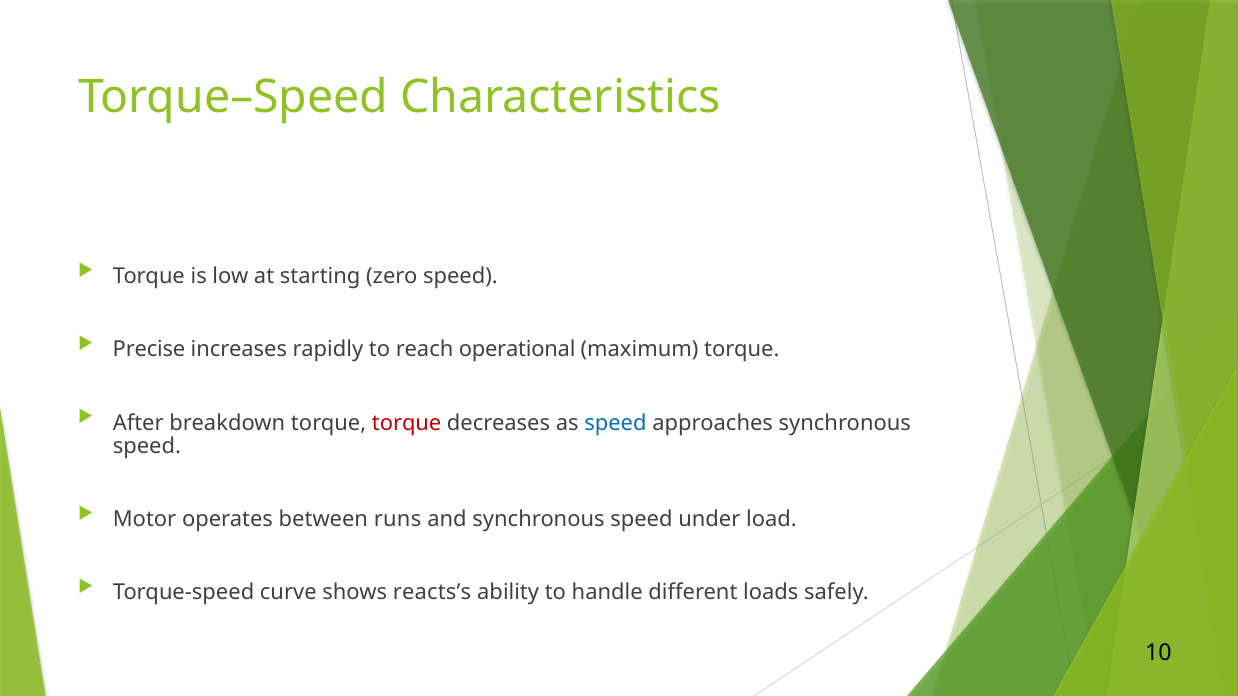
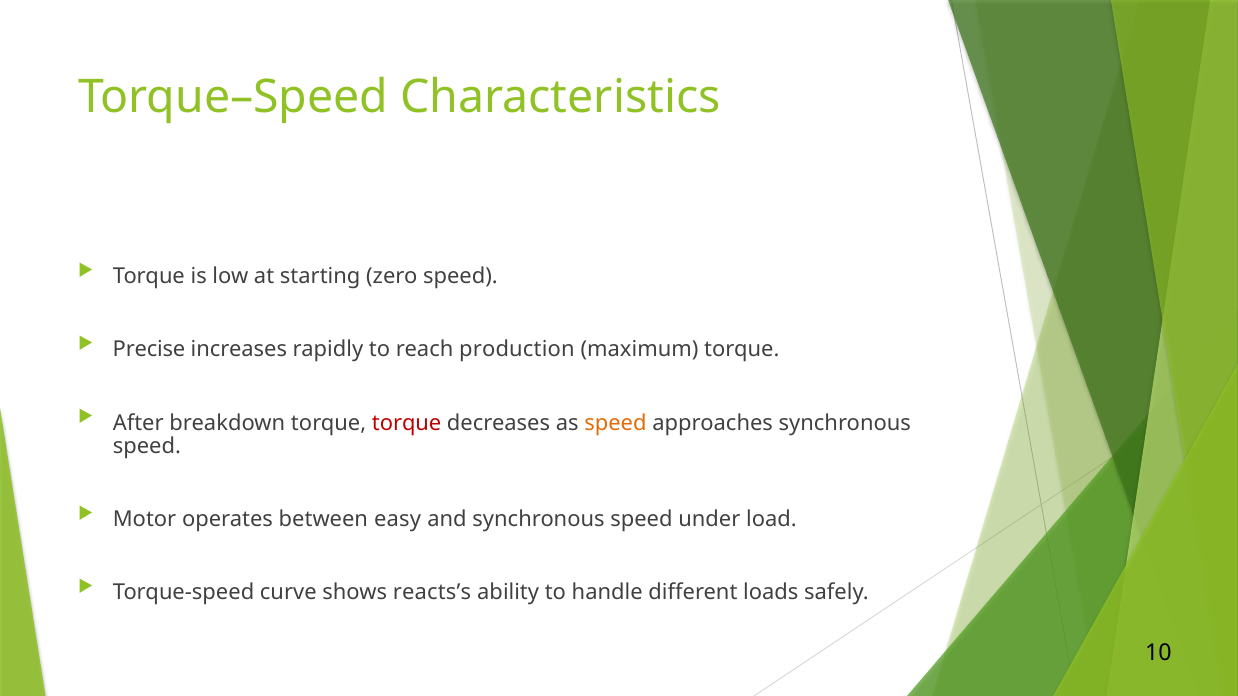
operational: operational -> production (517, 350)
speed colour: blue -> orange (615, 423)
runs: runs -> easy (398, 520)
